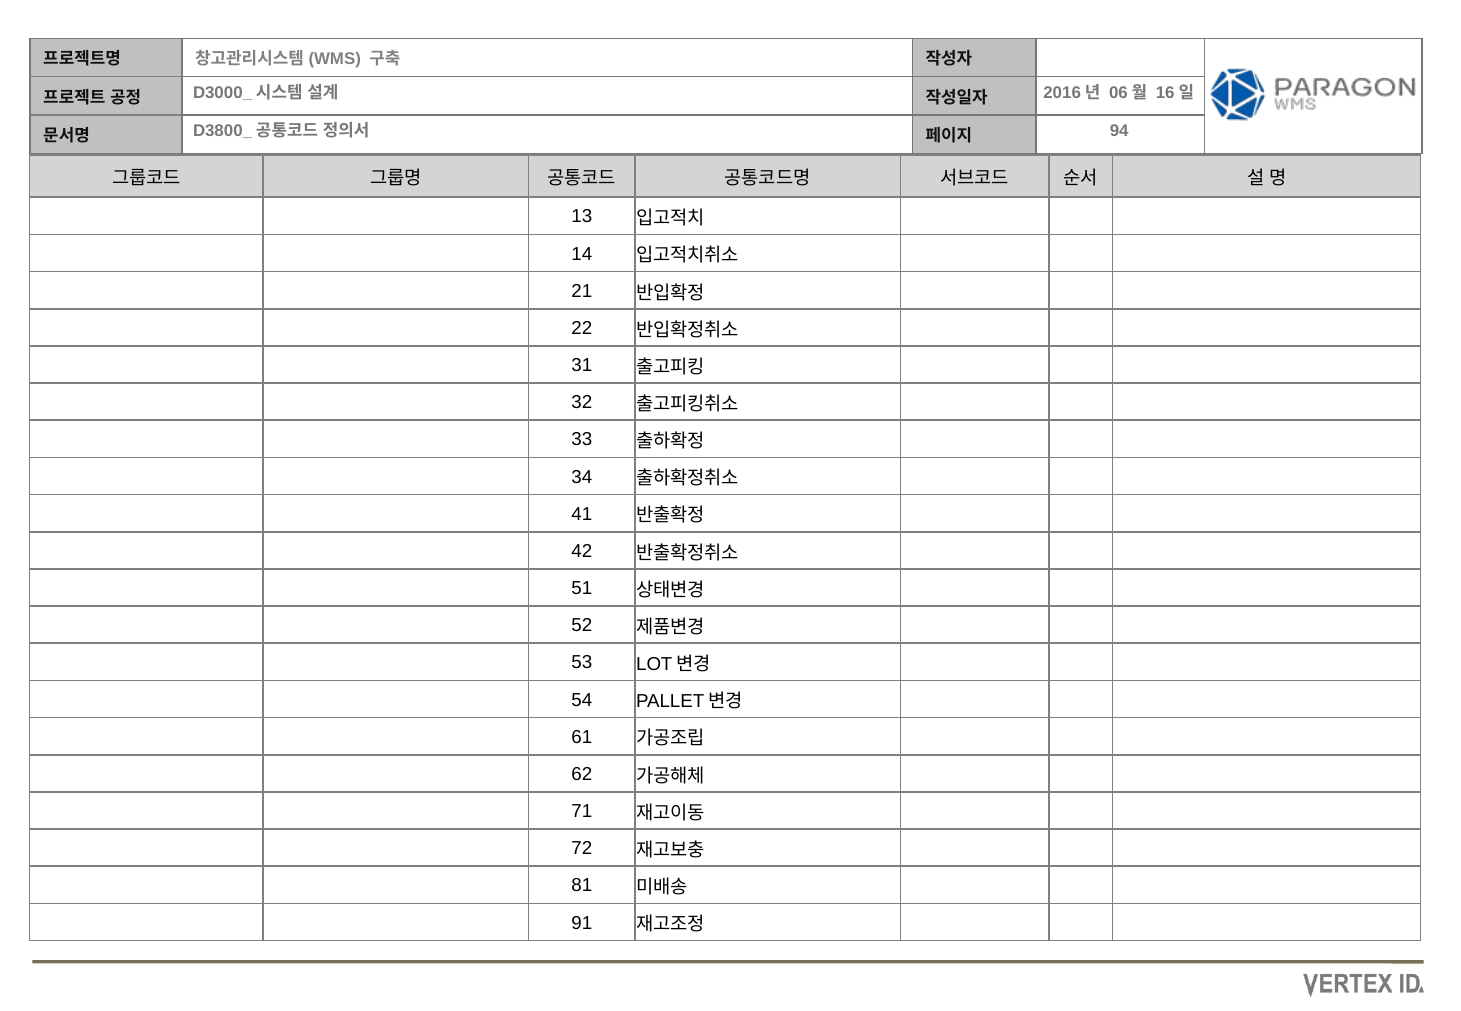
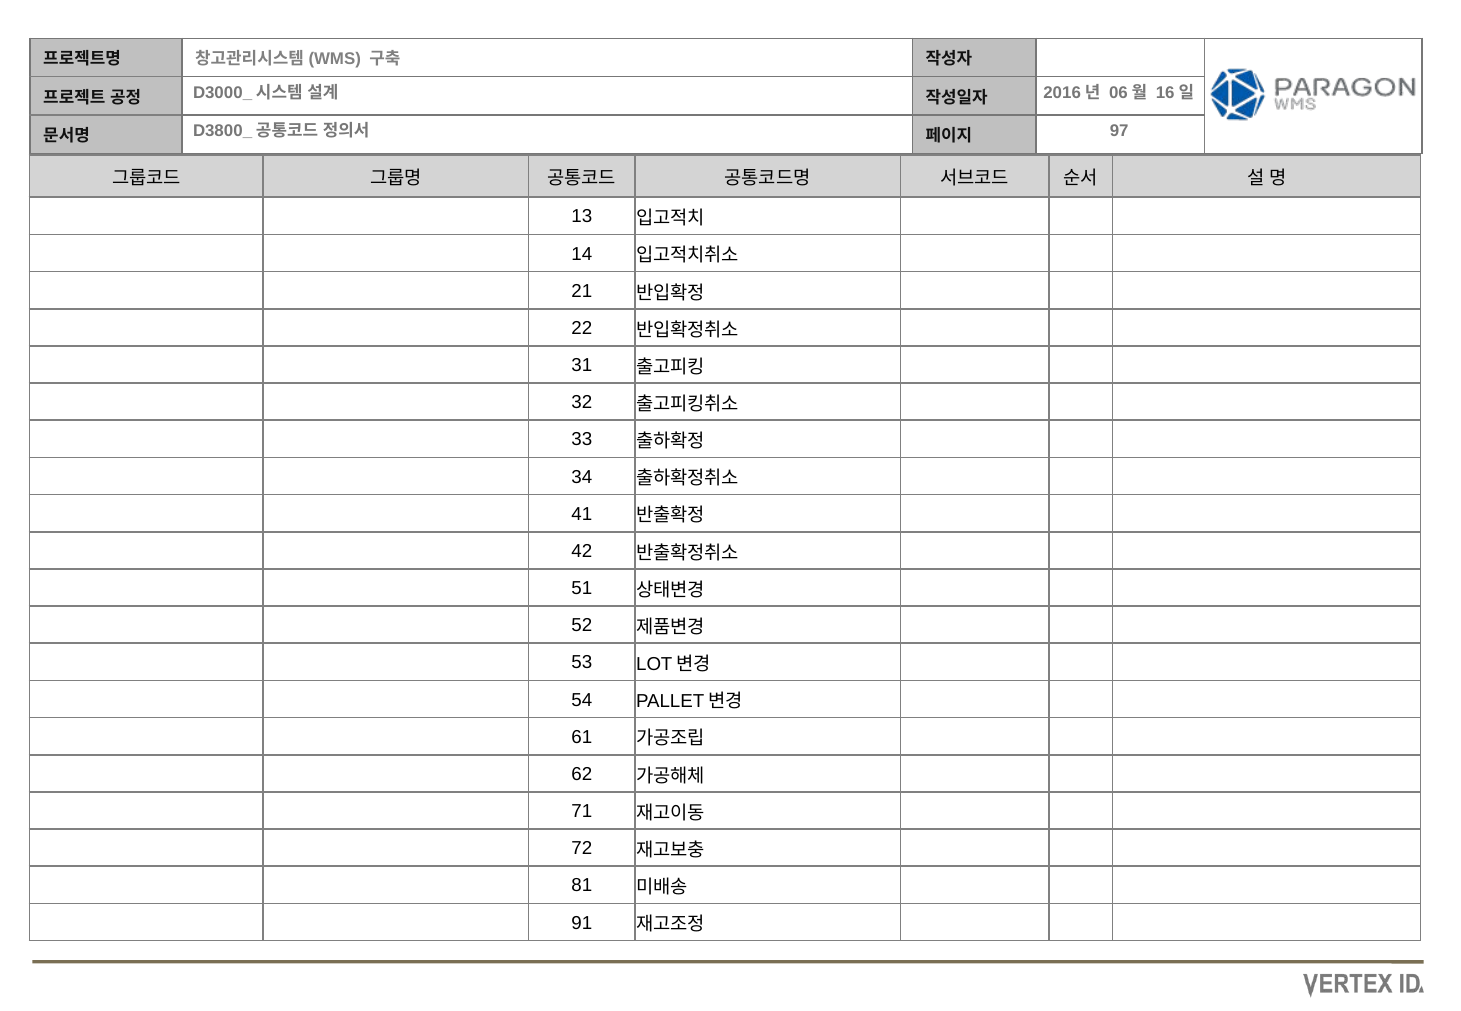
94: 94 -> 97 (1119, 131)
